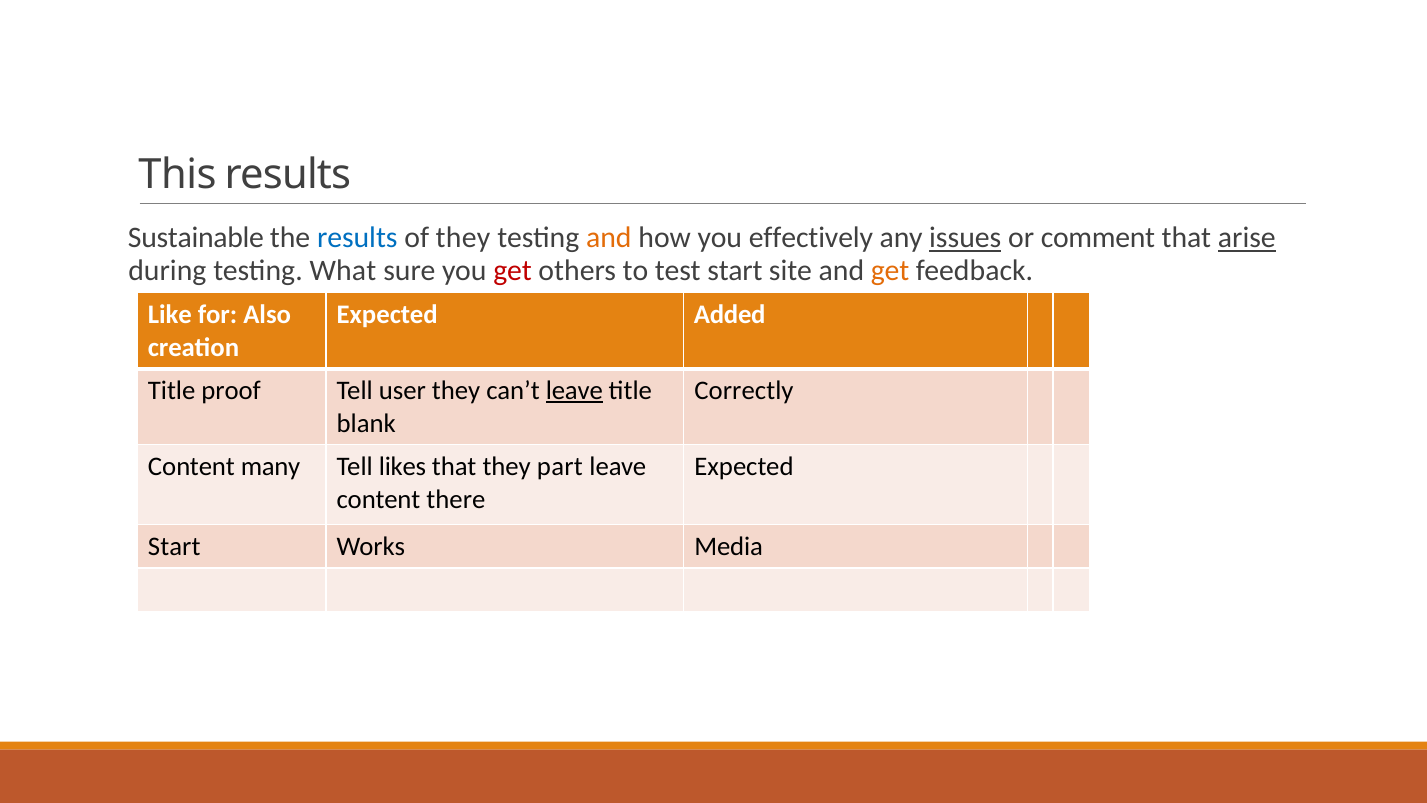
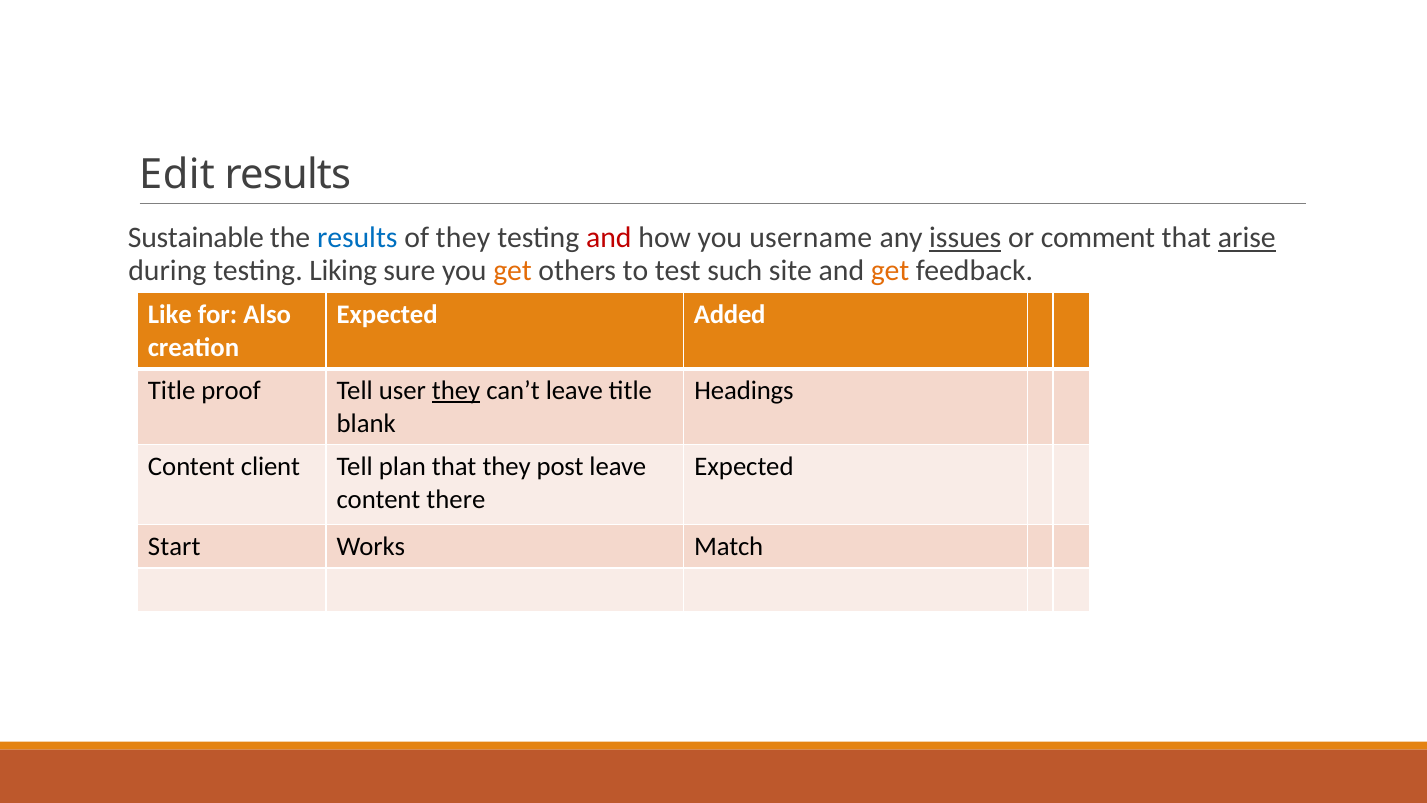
This: This -> Edit (177, 175)
and colour: orange -> red (609, 238)
effectively: effectively -> username (811, 238)
What: What -> Liking (343, 271)
get colour: red -> orange (513, 271)
test start: start -> such (735, 271)
they underline: none -> present (456, 391)
leave underline: present -> none (574, 391)
Correctly: Correctly -> Headings (744, 391)
many: many -> client (270, 467)
likes: likes -> plan (402, 467)
part: part -> post (560, 467)
Media: Media -> Match (729, 546)
